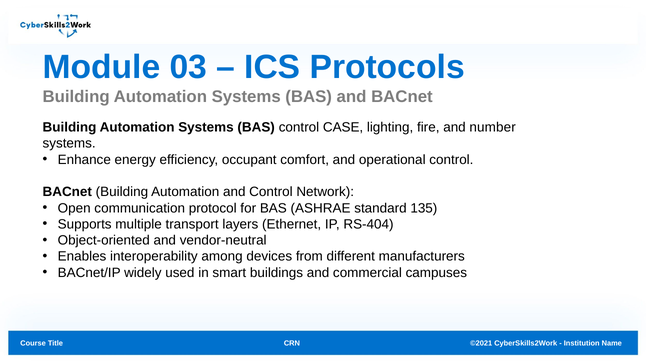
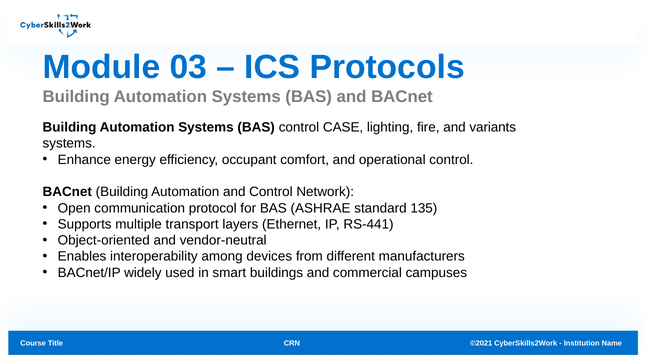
number: number -> variants (493, 127)
RS-404: RS-404 -> RS-441 (368, 224)
